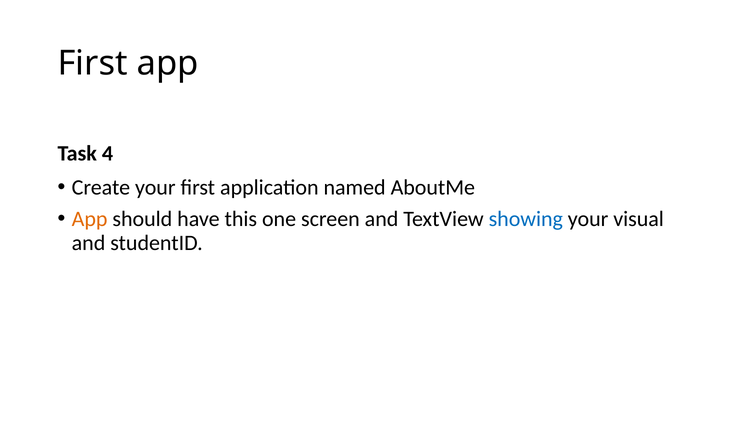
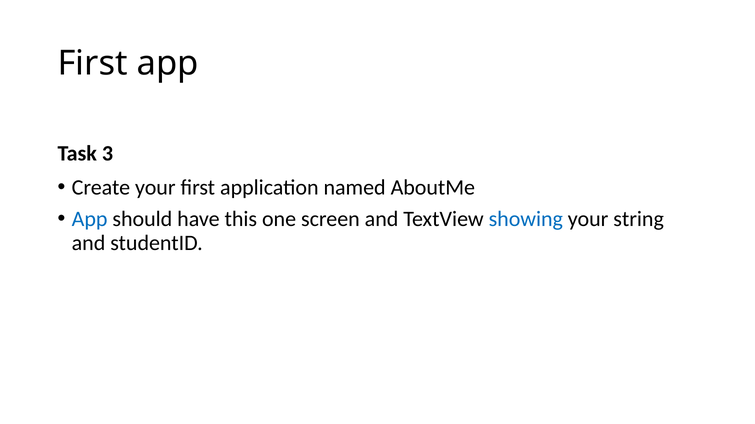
4: 4 -> 3 (107, 154)
App colour: orange -> blue (90, 219)
visual: visual -> string (639, 219)
